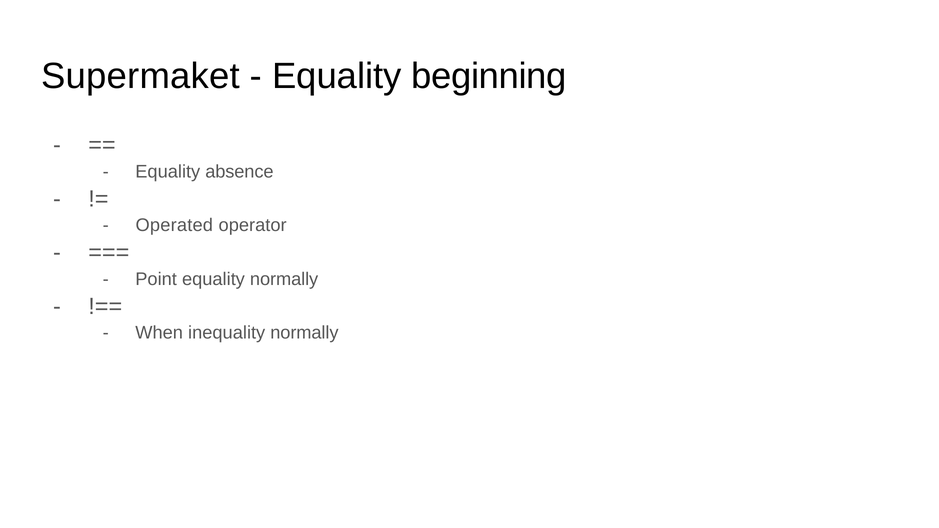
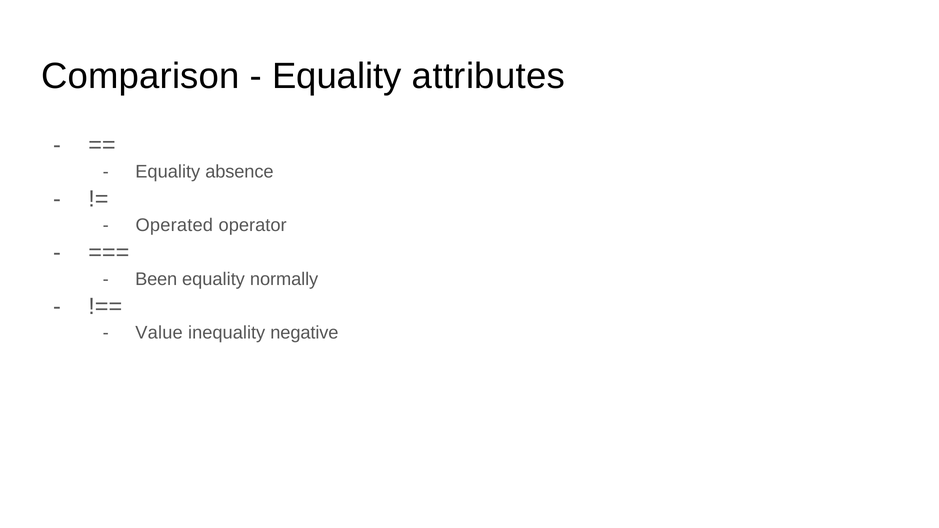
Supermaket: Supermaket -> Comparison (141, 76)
beginning: beginning -> attributes (489, 76)
Point: Point -> Been (156, 279)
When: When -> Value (159, 333)
inequality normally: normally -> negative (304, 333)
